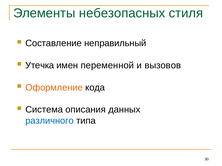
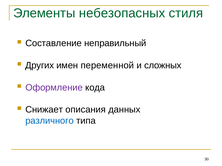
Утечка: Утечка -> Других (40, 66)
вызовов: вызовов -> сложных (163, 66)
Оформление colour: orange -> purple (54, 88)
Система: Система -> Снижает (44, 110)
